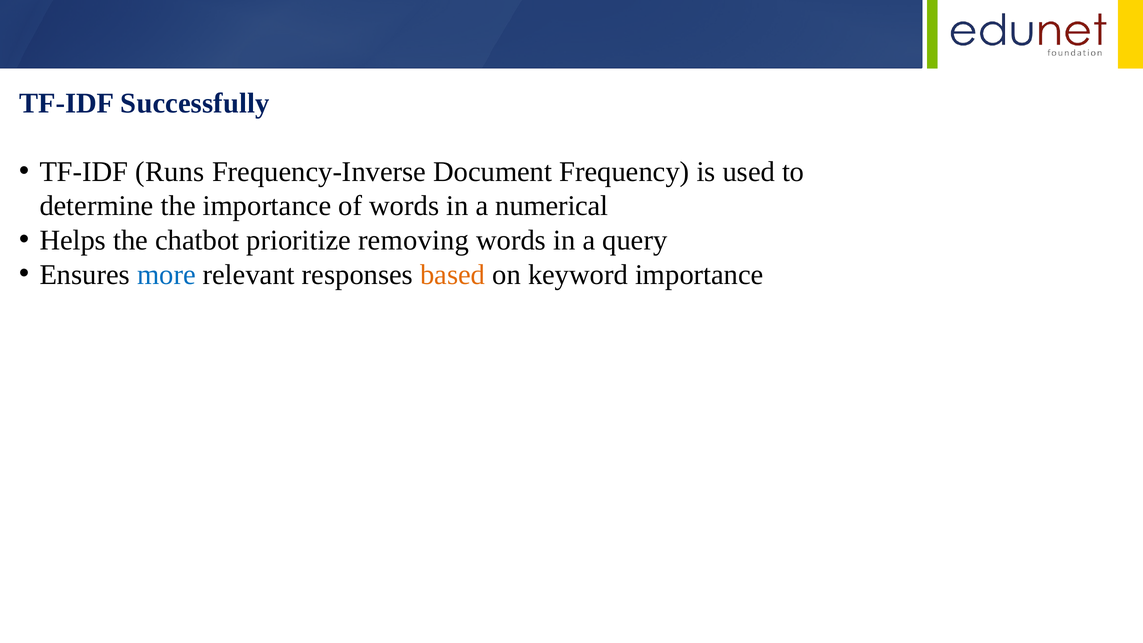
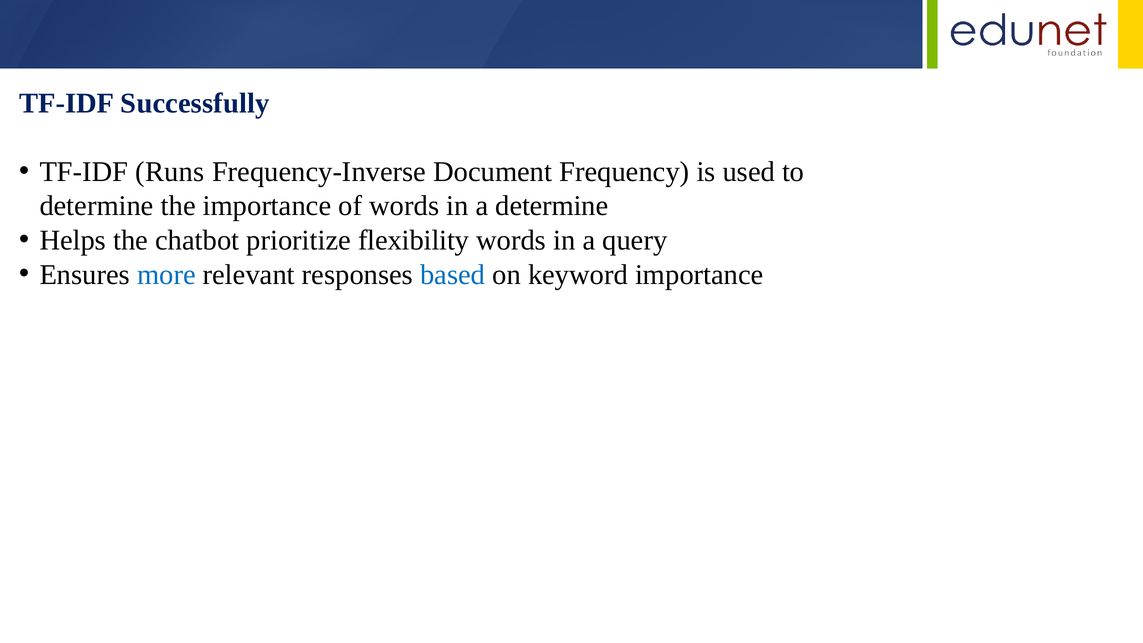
a numerical: numerical -> determine (552, 206)
removing: removing -> flexibility (414, 240)
based colour: orange -> blue (453, 275)
